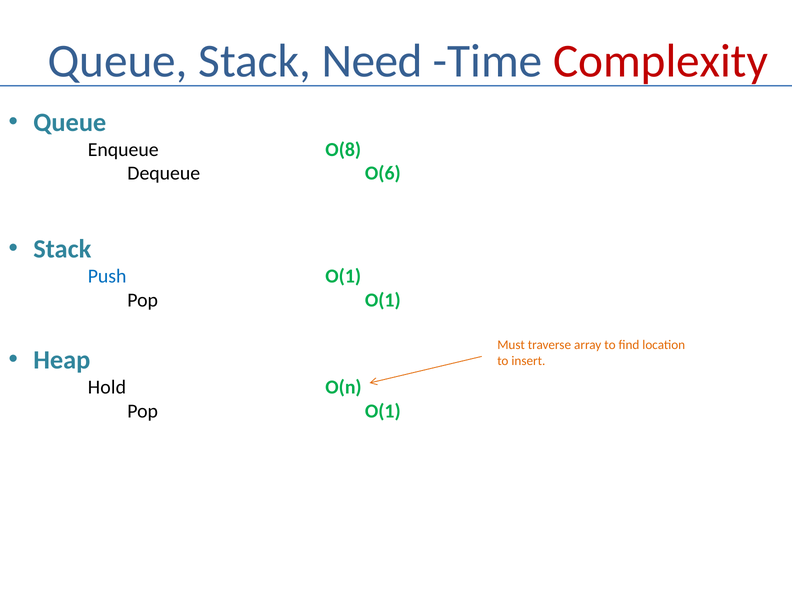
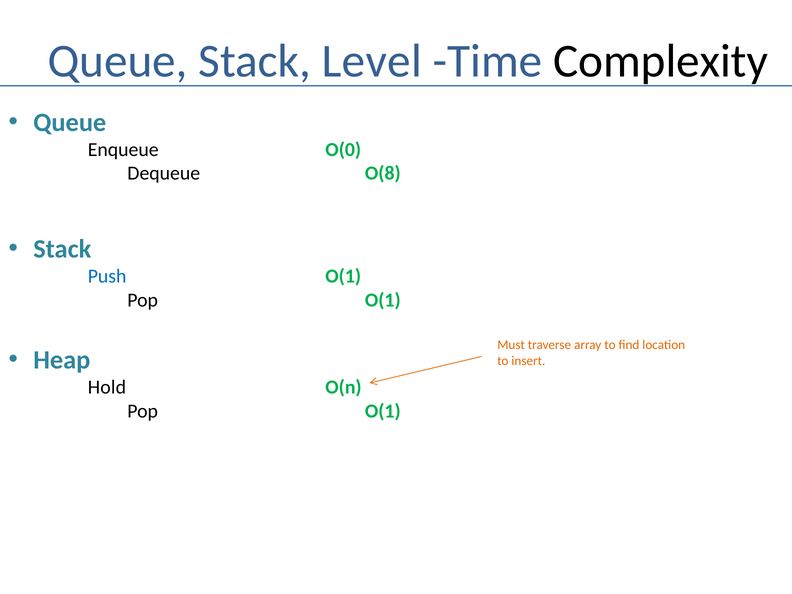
Need: Need -> Level (372, 61)
Complexity colour: red -> black (661, 61)
O(8: O(8 -> O(0 (343, 150)
O(6: O(6 -> O(8 (383, 173)
